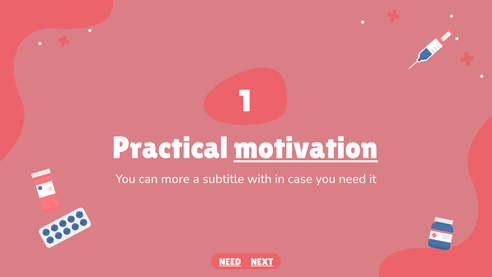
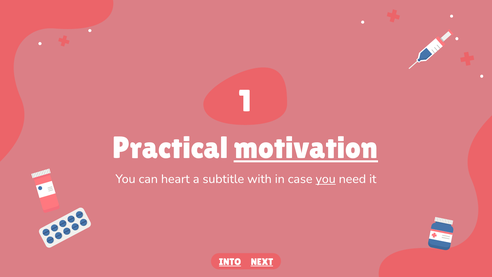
more: more -> heart (175, 179)
you underline: none -> present (326, 179)
NEED: NEED -> INTO (230, 262)
